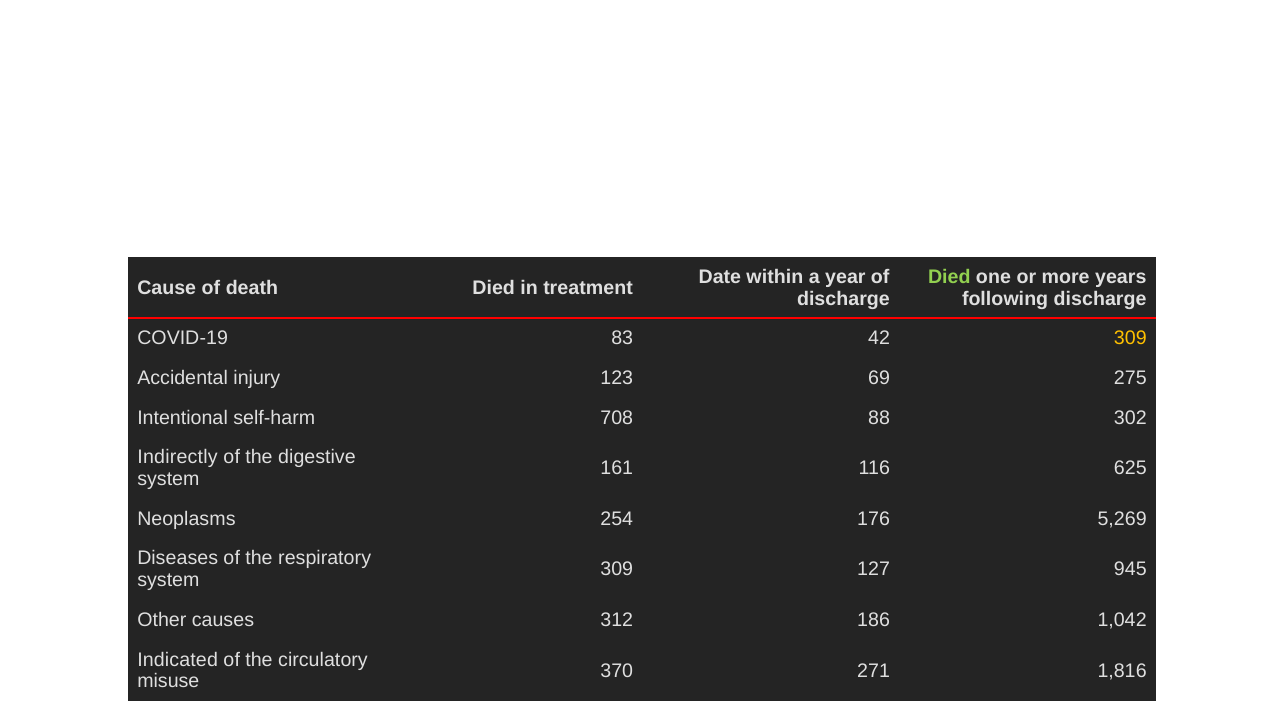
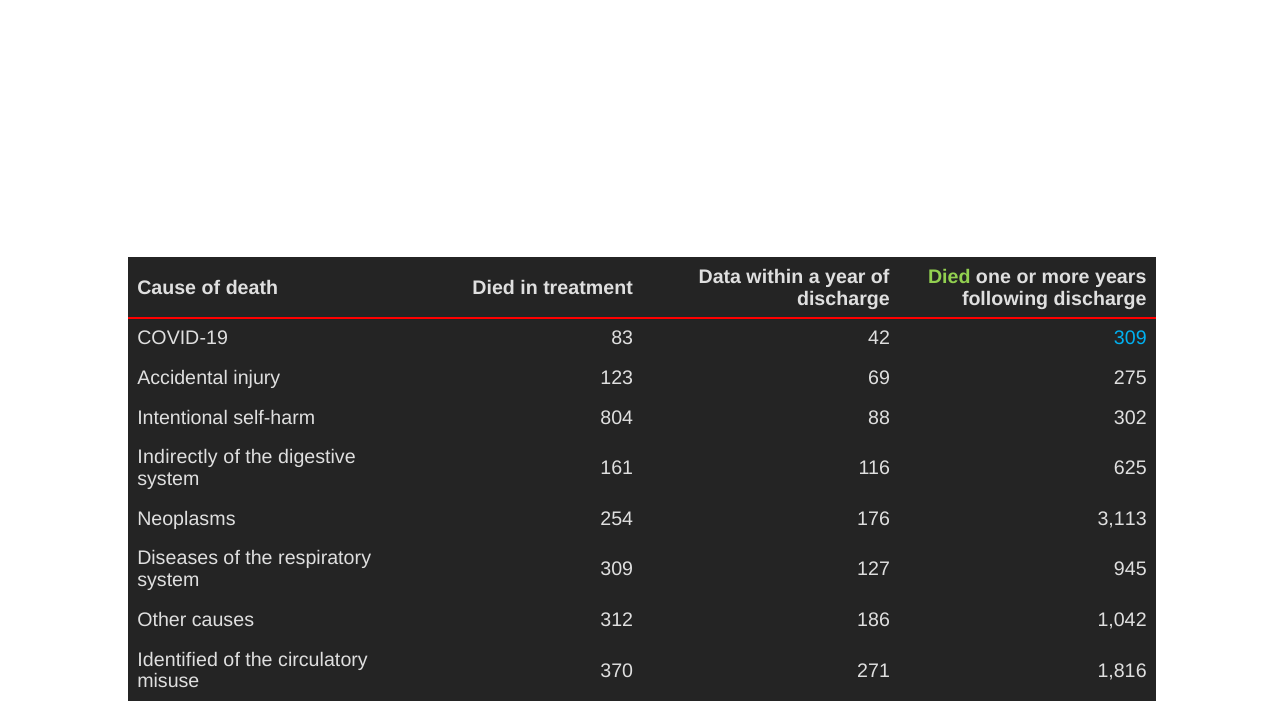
Date: Date -> Data (720, 277)
309 colour: yellow -> light blue (1130, 338)
708: 708 -> 804 (617, 418)
5,269: 5,269 -> 3,113 (1122, 519)
Indicated: Indicated -> Identified (178, 660)
